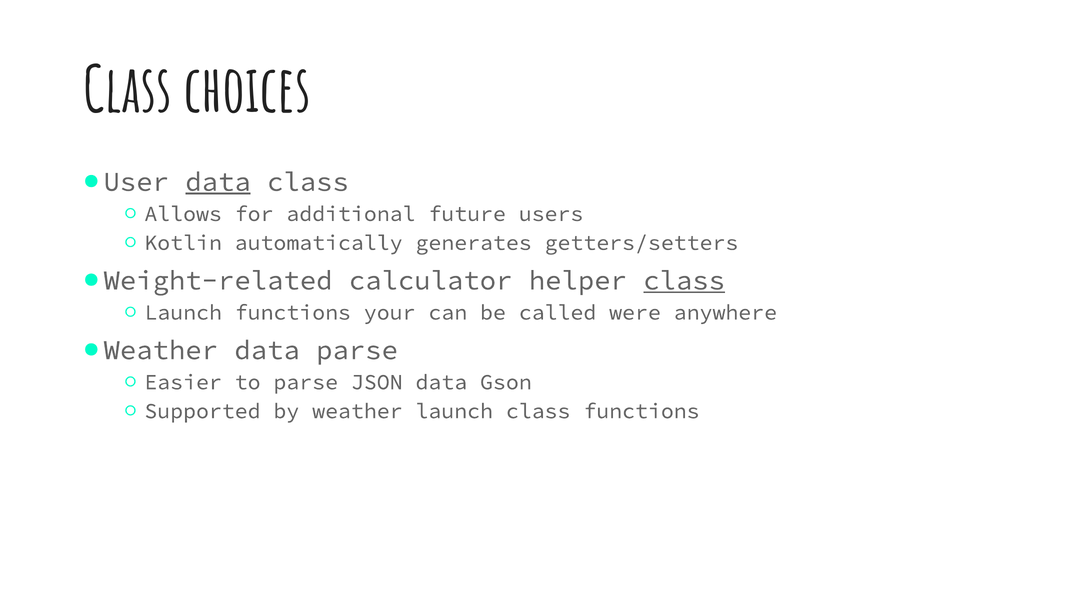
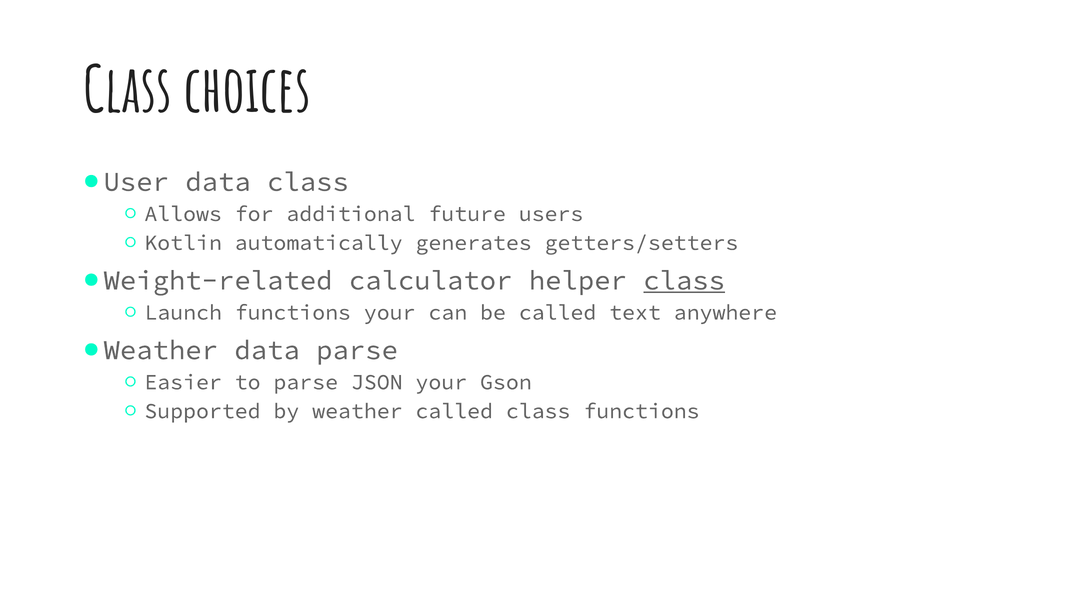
data underline: present -> none (218, 182)
were: were -> text (635, 313)
JSON data: data -> your (441, 382)
weather launch: launch -> called (454, 411)
